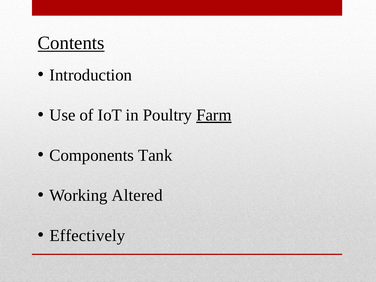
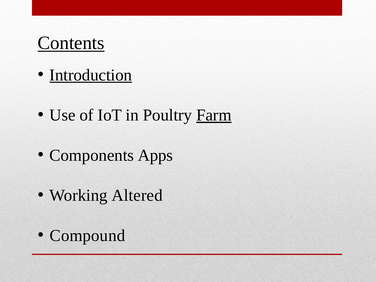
Introduction underline: none -> present (91, 75)
Tank: Tank -> Apps (155, 155)
Effectively: Effectively -> Compound (87, 236)
